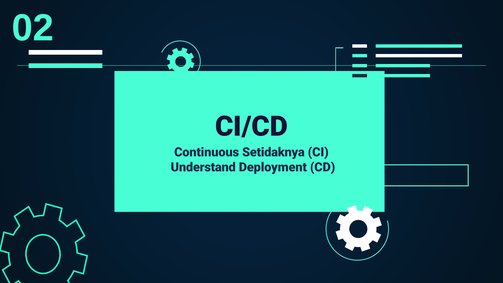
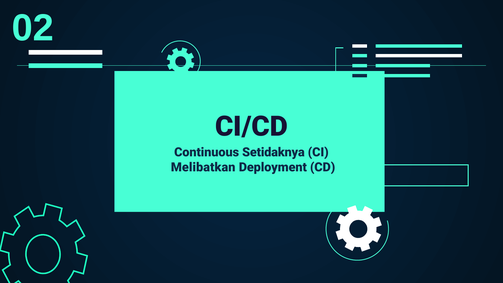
Understand: Understand -> Melibatkan (203, 167)
